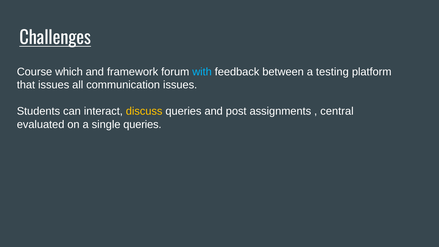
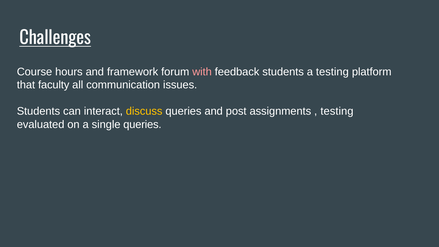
which: which -> hours (69, 72)
with colour: light blue -> pink (202, 72)
feedback between: between -> students (283, 72)
that issues: issues -> faculty (54, 85)
central: central -> testing (337, 111)
